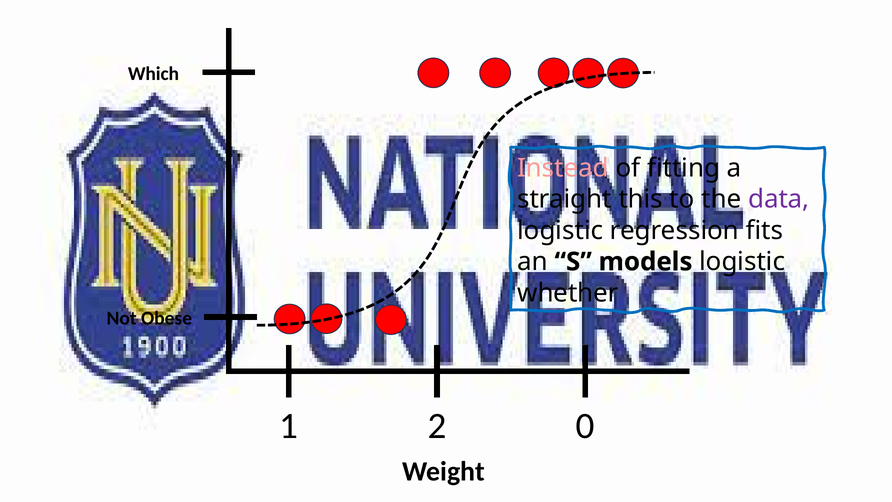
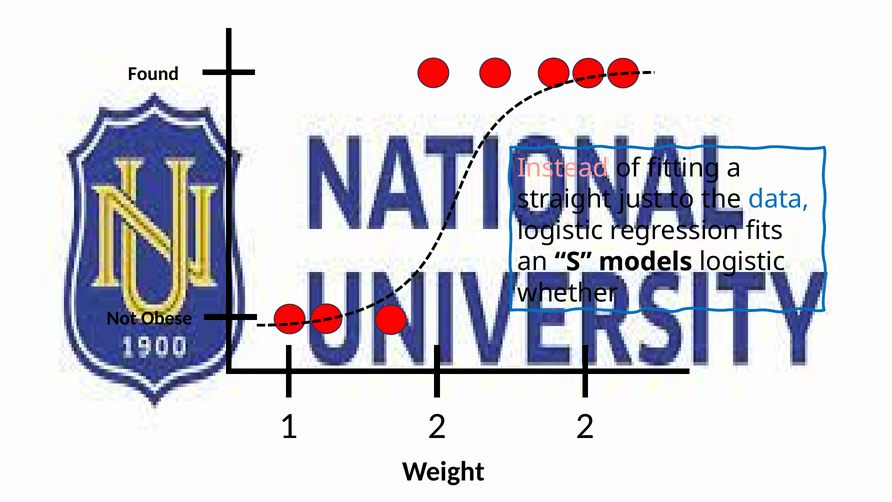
Which: Which -> Found (153, 74)
this: this -> just (641, 199)
data colour: purple -> blue (779, 199)
2 0: 0 -> 2 (585, 426)
